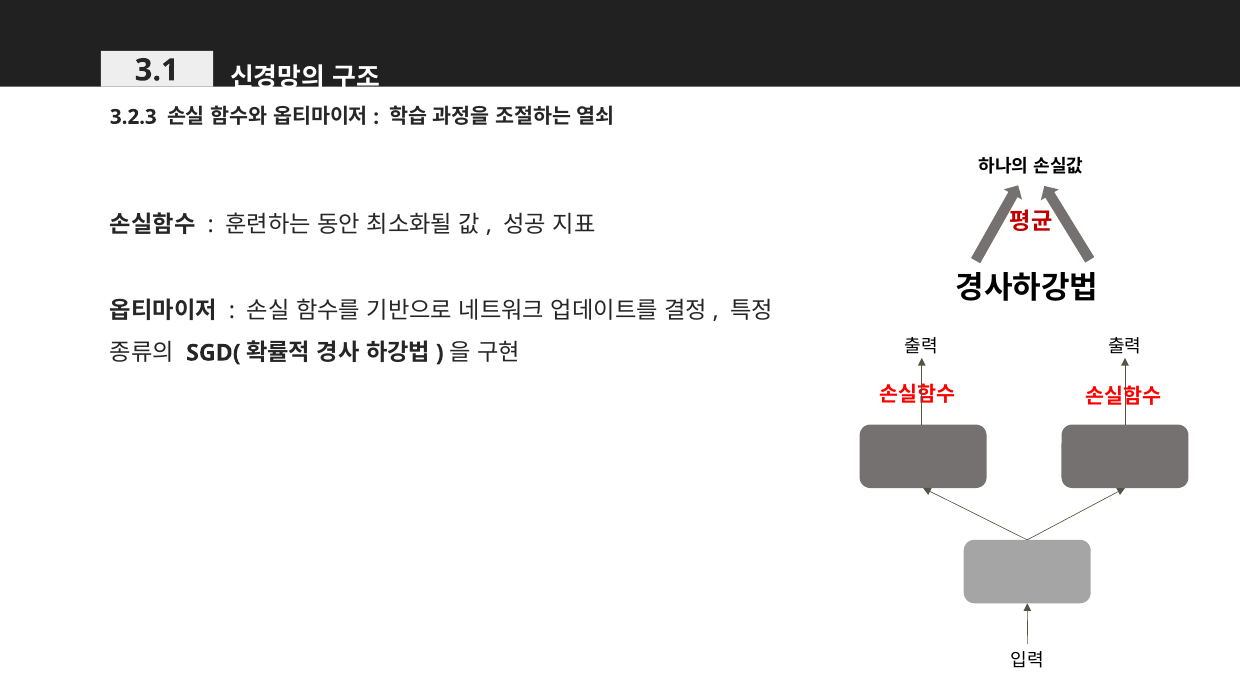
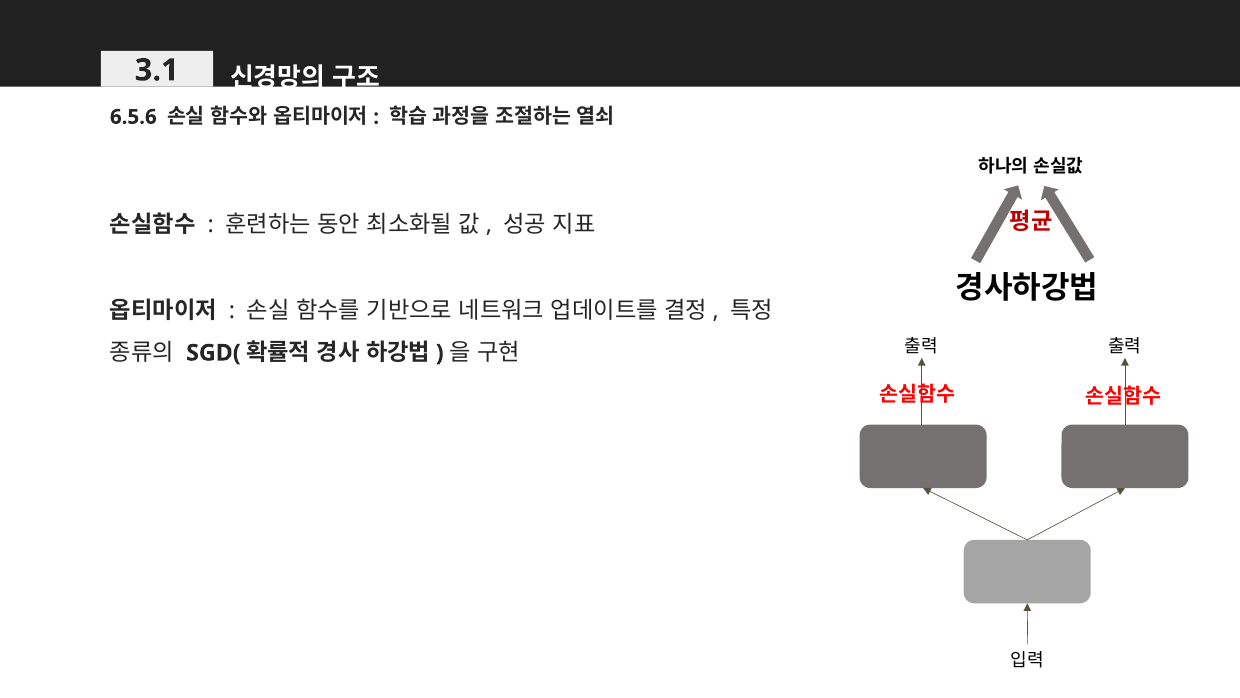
3.2.3: 3.2.3 -> 6.5.6 (133, 117)
